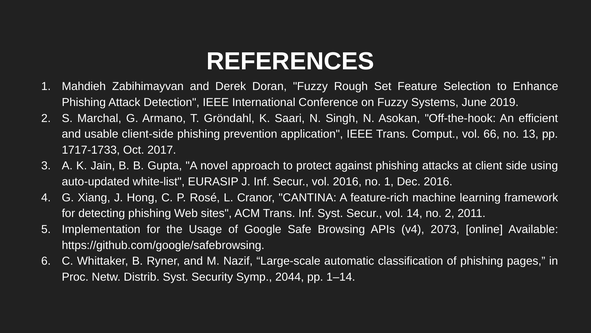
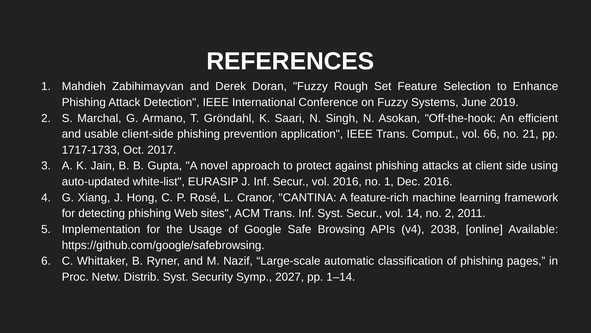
13: 13 -> 21 (530, 134)
2073: 2073 -> 2038 (445, 229)
2044: 2044 -> 2027 (290, 276)
